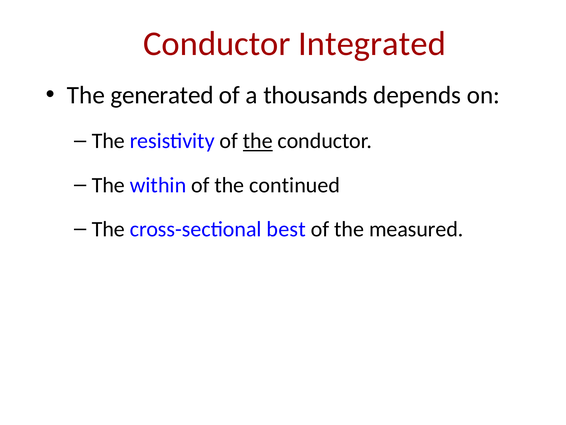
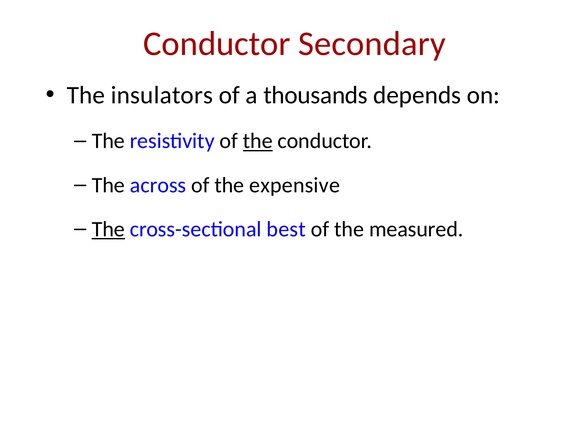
Integrated: Integrated -> Secondary (372, 44)
generated: generated -> insulators (162, 95)
within: within -> across (158, 185)
continued: continued -> expensive (295, 185)
The underline: none -> present (108, 229)
